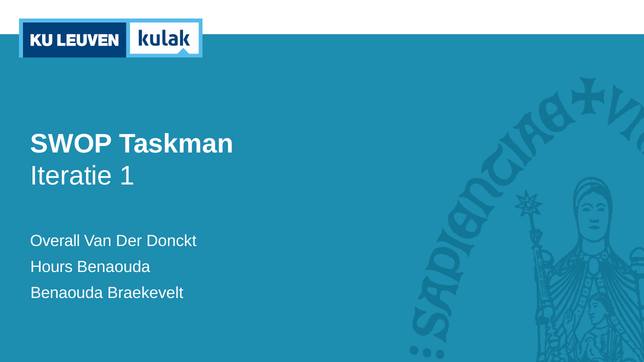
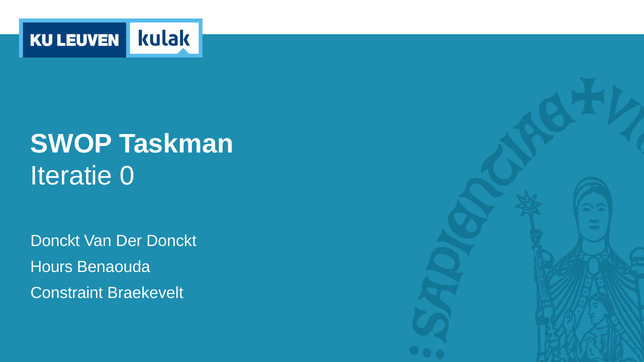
1: 1 -> 0 (127, 176)
Overall: Overall -> Donckt (55, 241)
Benaouda: Benaouda -> Constraint (67, 293)
